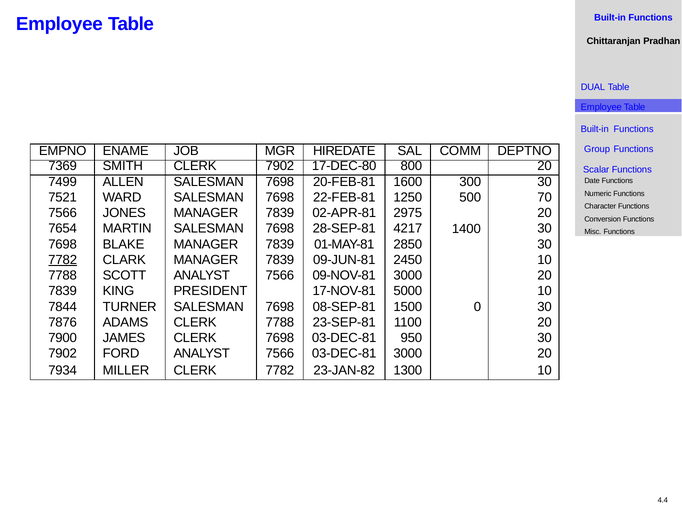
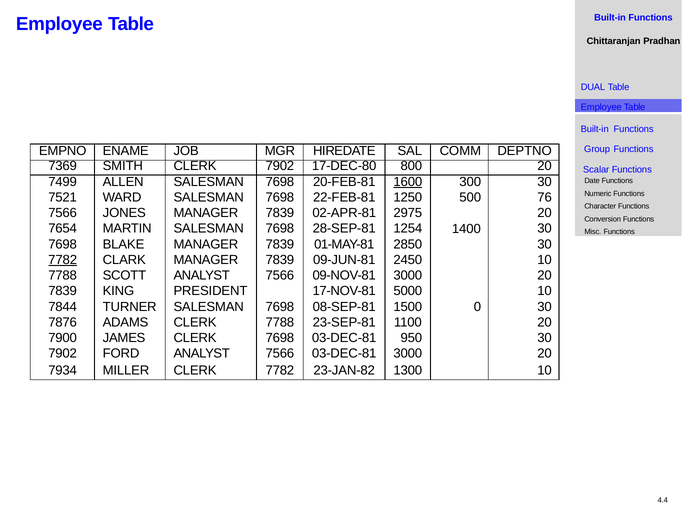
1600 underline: none -> present (408, 182)
70: 70 -> 76 (545, 197)
4217: 4217 -> 1254 (408, 229)
